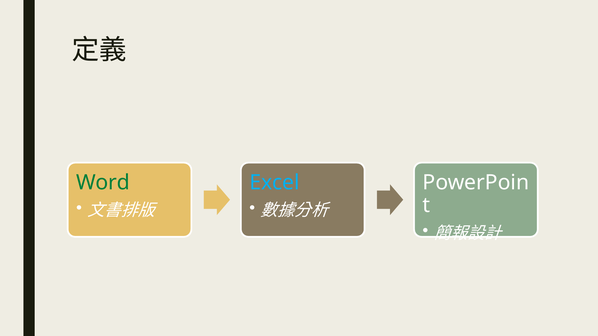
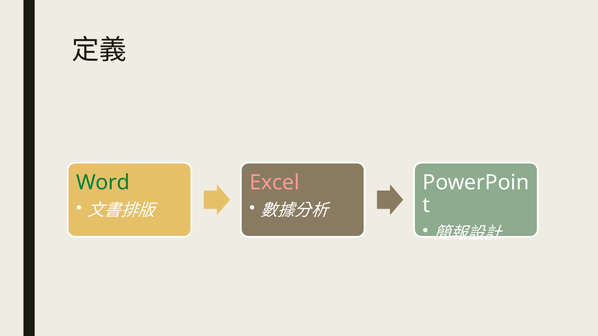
Excel colour: light blue -> pink (274, 183)
